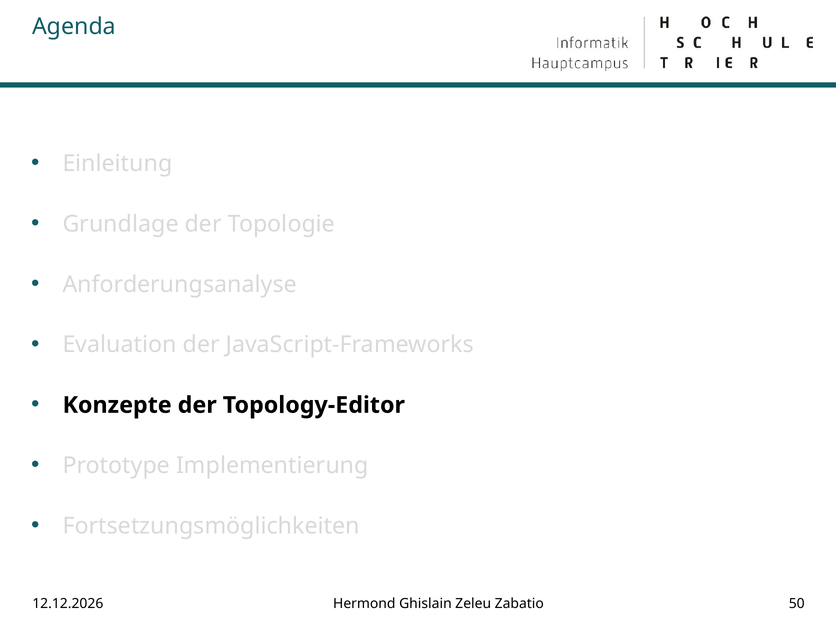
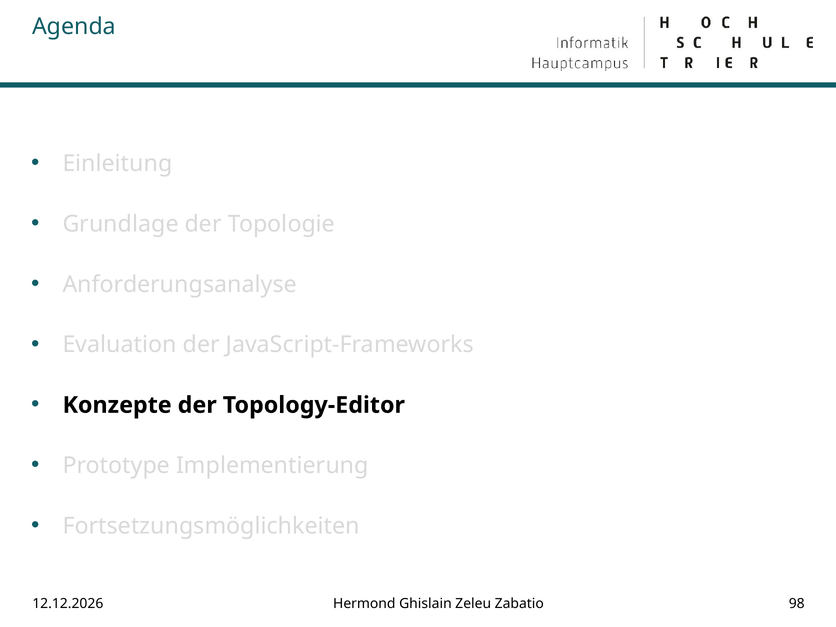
50: 50 -> 98 (797, 603)
